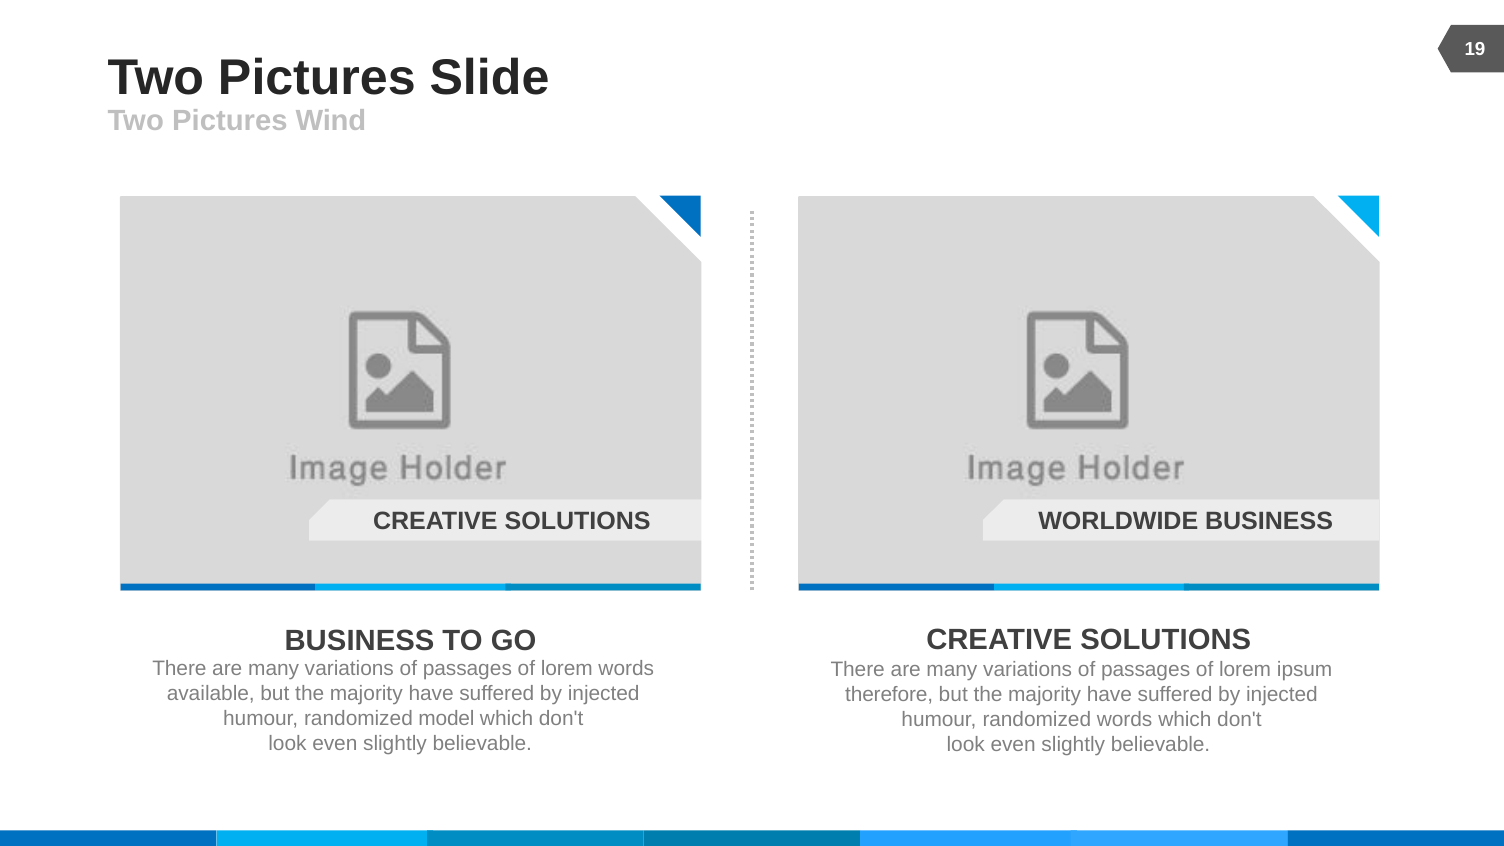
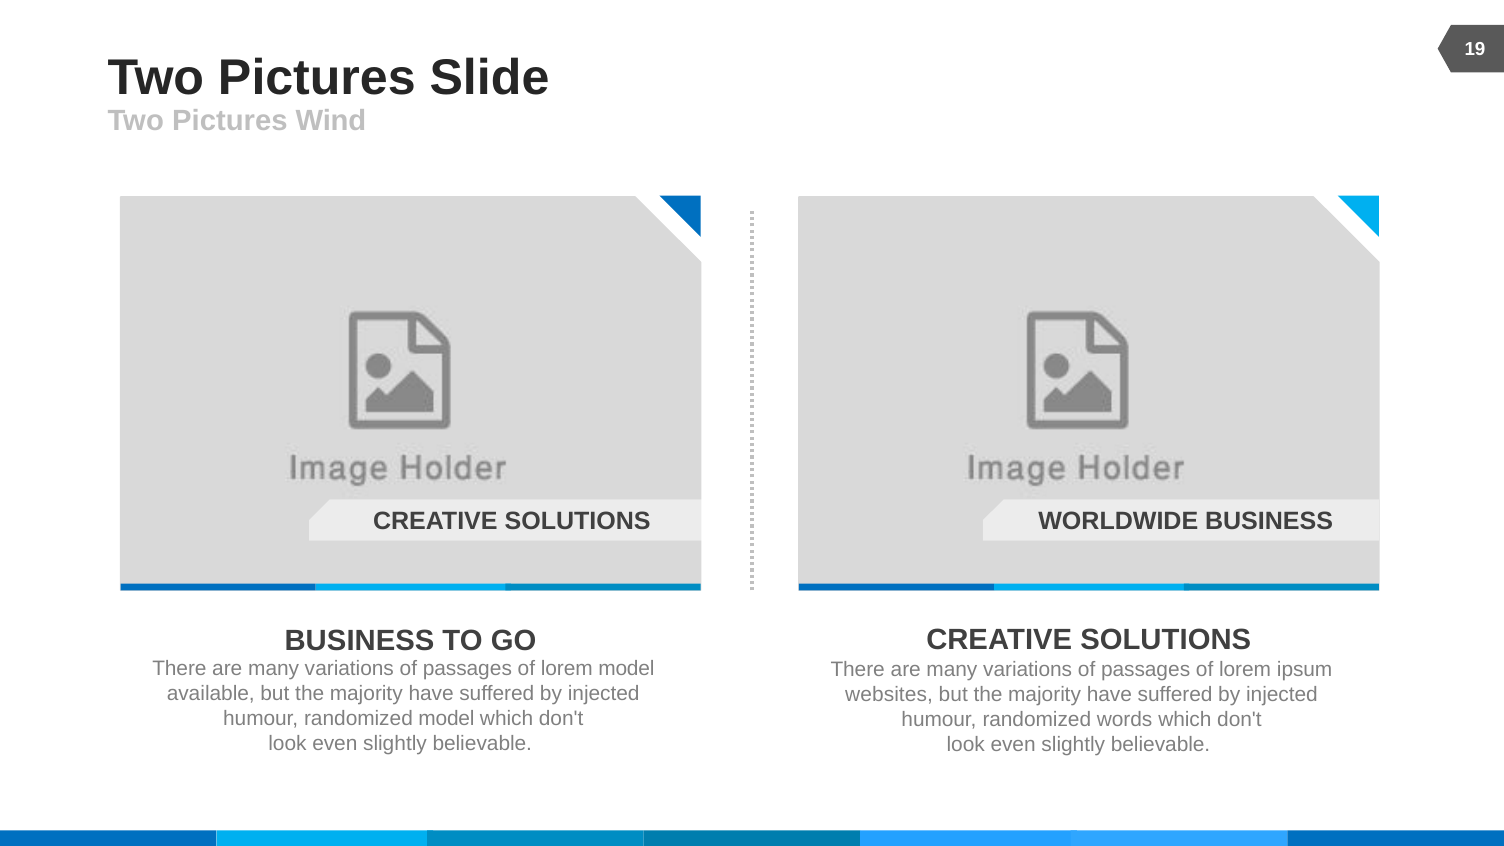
lorem words: words -> model (626, 668)
therefore: therefore -> websites (889, 694)
